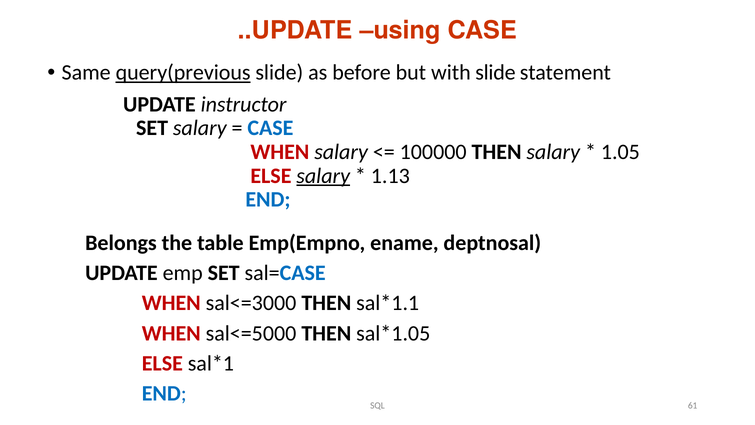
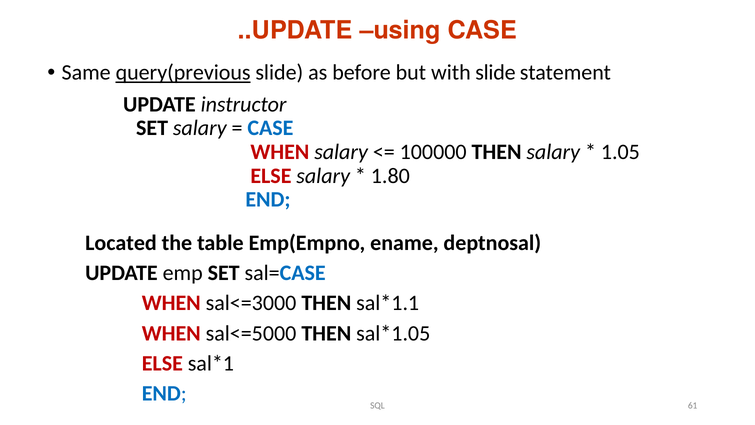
salary underline: present -> none (323, 176)
1.13: 1.13 -> 1.80 (390, 176)
Belongs: Belongs -> Located (121, 243)
